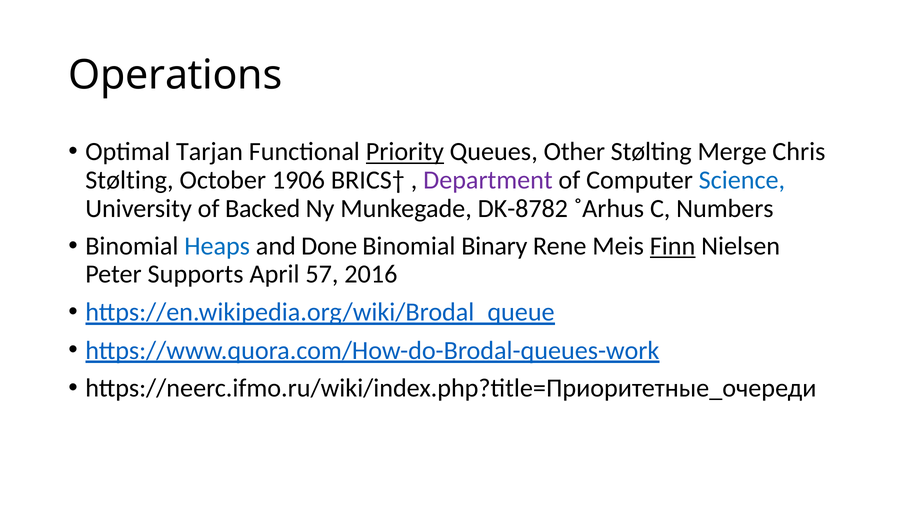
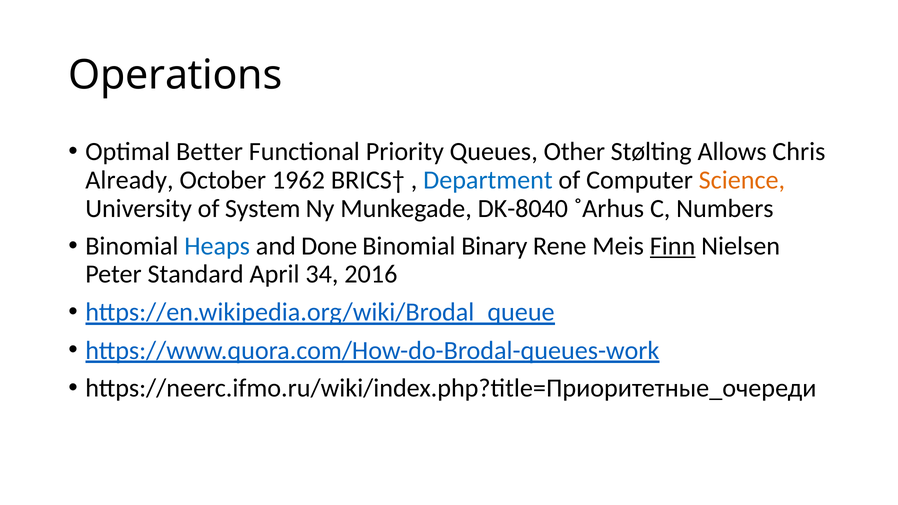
Tarjan: Tarjan -> Better (209, 152)
Priority underline: present -> none (405, 152)
Merge: Merge -> Allows (732, 152)
Stølting: Stølting -> Already (129, 180)
1906: 1906 -> 1962 (298, 180)
Department colour: purple -> blue (488, 180)
Science colour: blue -> orange (742, 180)
Backed: Backed -> System (263, 208)
DK-8782: DK-8782 -> DK-8040 (523, 208)
Supports: Supports -> Standard (196, 274)
57: 57 -> 34 (322, 274)
